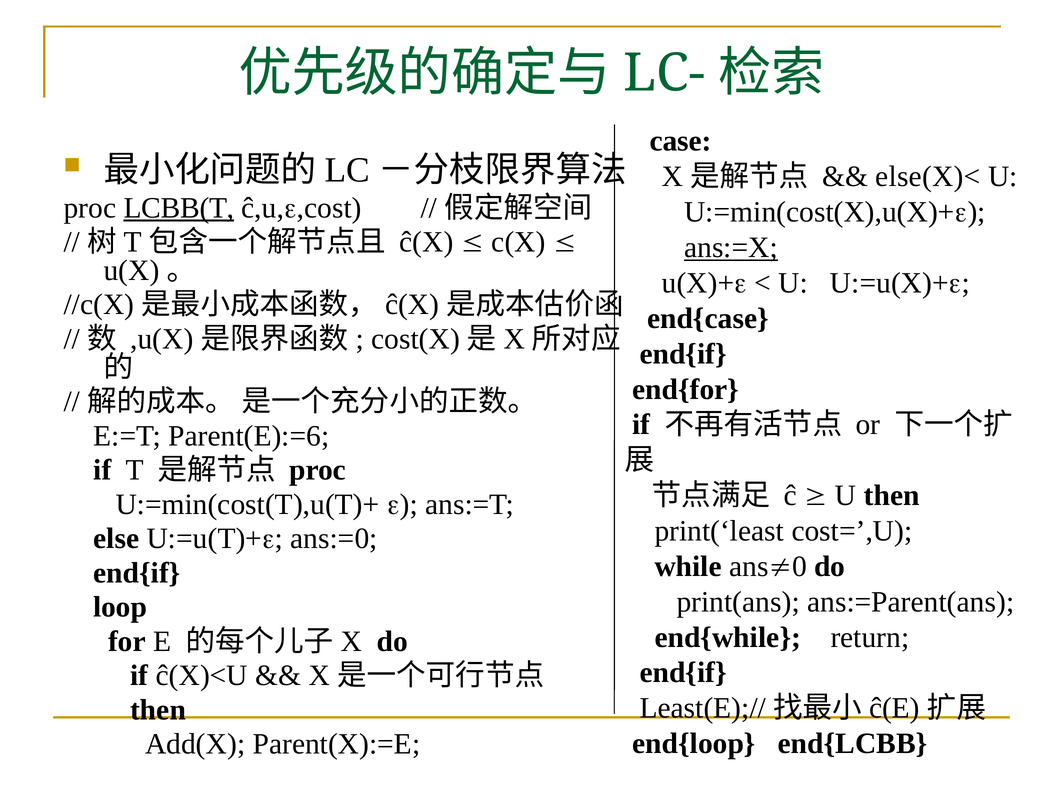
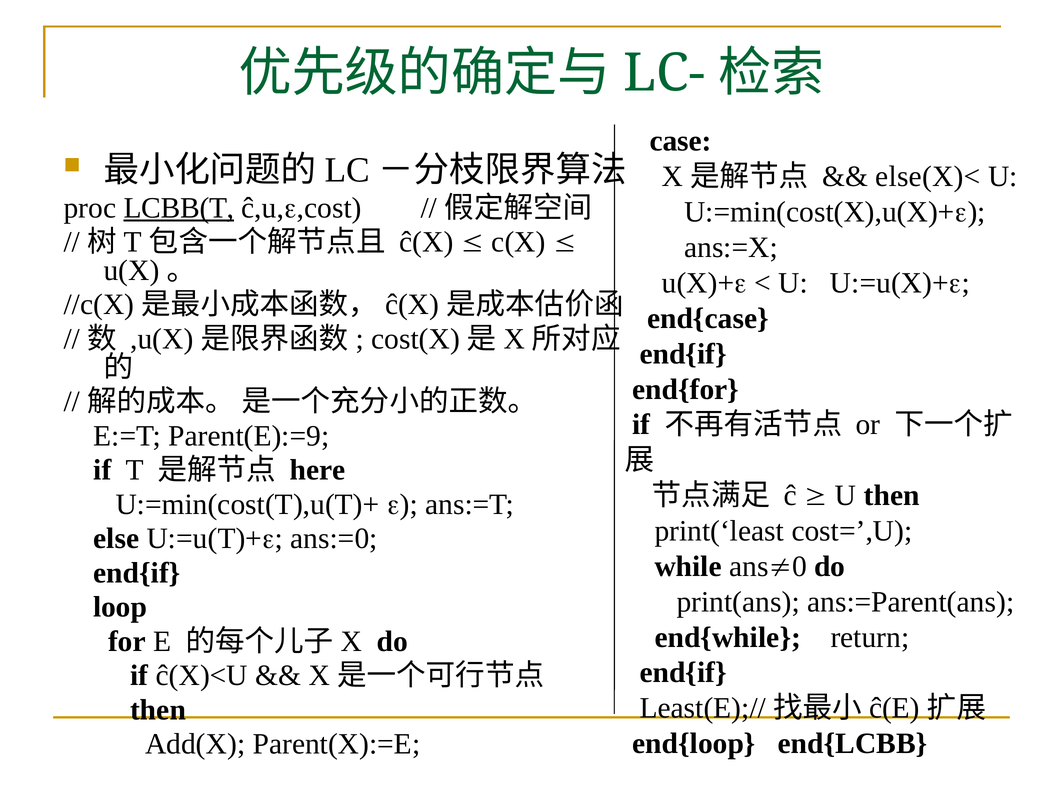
ans:=X underline: present -> none (731, 248)
Parent(E):=6: Parent(E):=6 -> Parent(E):=9 (249, 436)
proc: proc -> here (318, 470)
